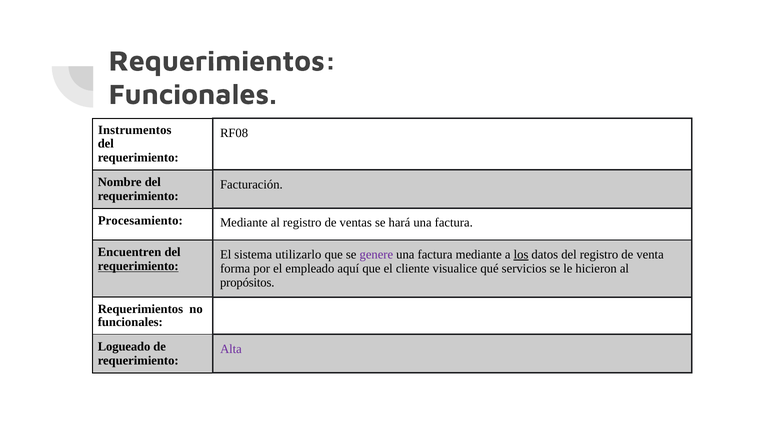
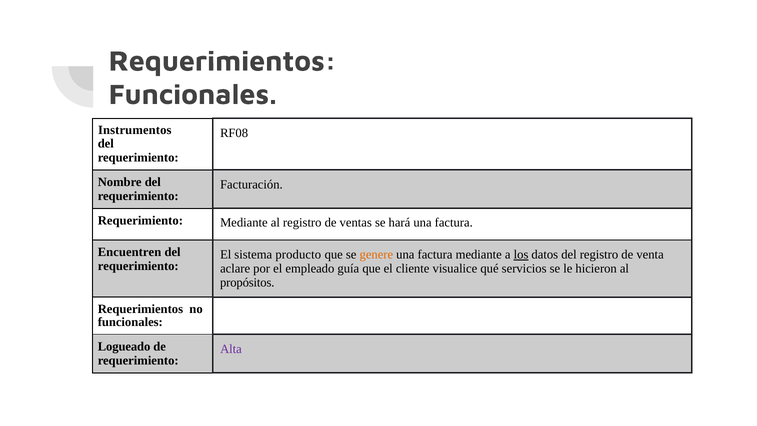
Procesamiento: Procesamiento -> Requerimiento (140, 221)
utilizarlo: utilizarlo -> producto (298, 254)
genere colour: purple -> orange (376, 254)
requerimiento underline: present -> none (138, 266)
forma: forma -> aclare (235, 268)
aquí: aquí -> guía (348, 268)
